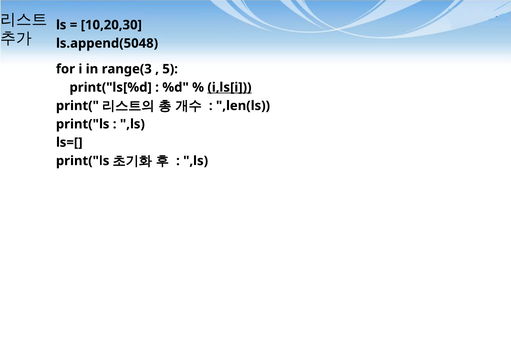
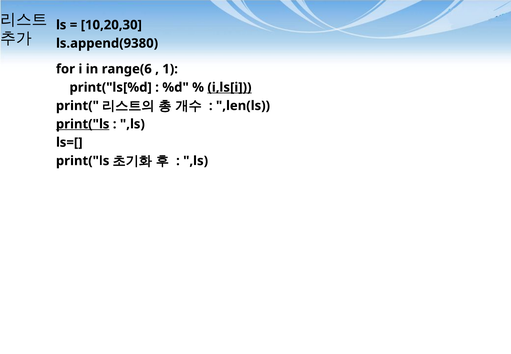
ls.append(5048: ls.append(5048 -> ls.append(9380 (107, 43)
range(3: range(3 -> range(6 (127, 69)
5: 5 -> 1 (170, 69)
print("ls underline: none -> present (83, 124)
